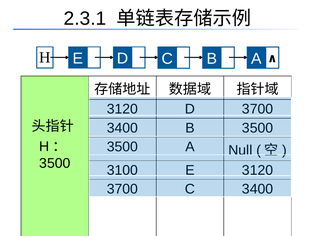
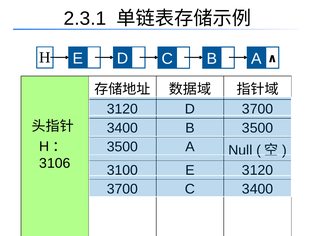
3500: 3500 -> 3106 (55, 163)
